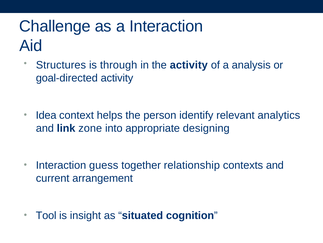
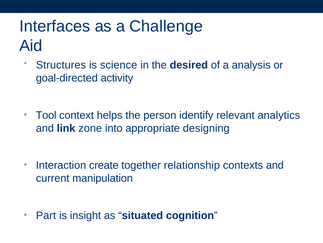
Challenge: Challenge -> Interfaces (55, 26)
a Interaction: Interaction -> Challenge (166, 26)
through: through -> science (119, 65)
the activity: activity -> desired (189, 65)
Idea: Idea -> Tool (46, 115)
guess: guess -> create (104, 165)
arrangement: arrangement -> manipulation (103, 178)
Tool: Tool -> Part (46, 215)
